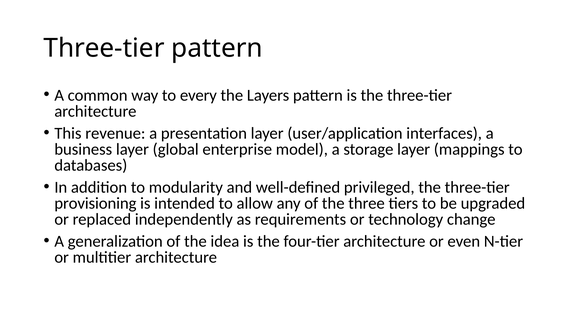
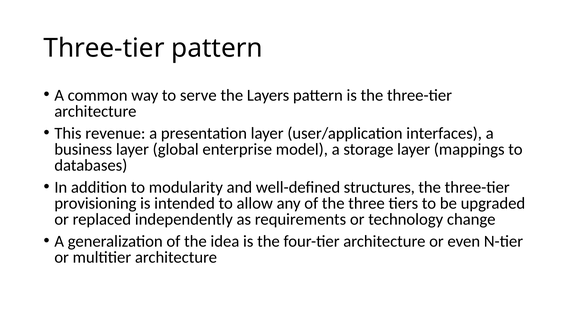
every: every -> serve (198, 95)
privileged: privileged -> structures (379, 187)
